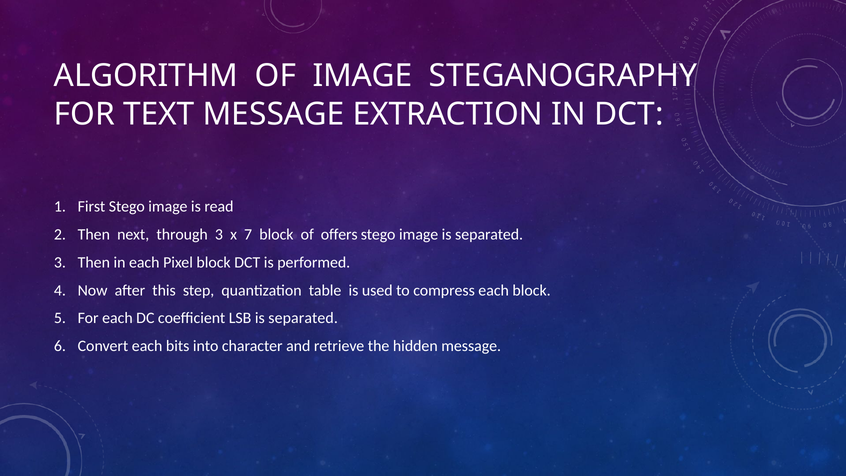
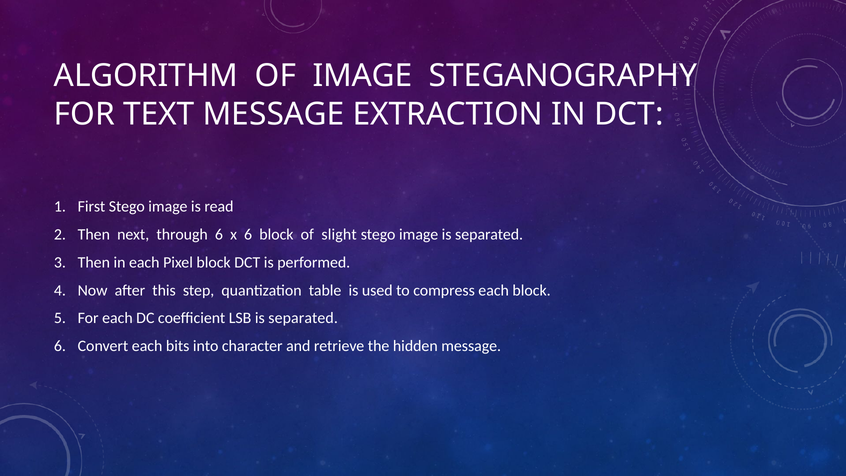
through 3: 3 -> 6 (219, 235)
x 7: 7 -> 6 (248, 235)
offers: offers -> slight (339, 235)
